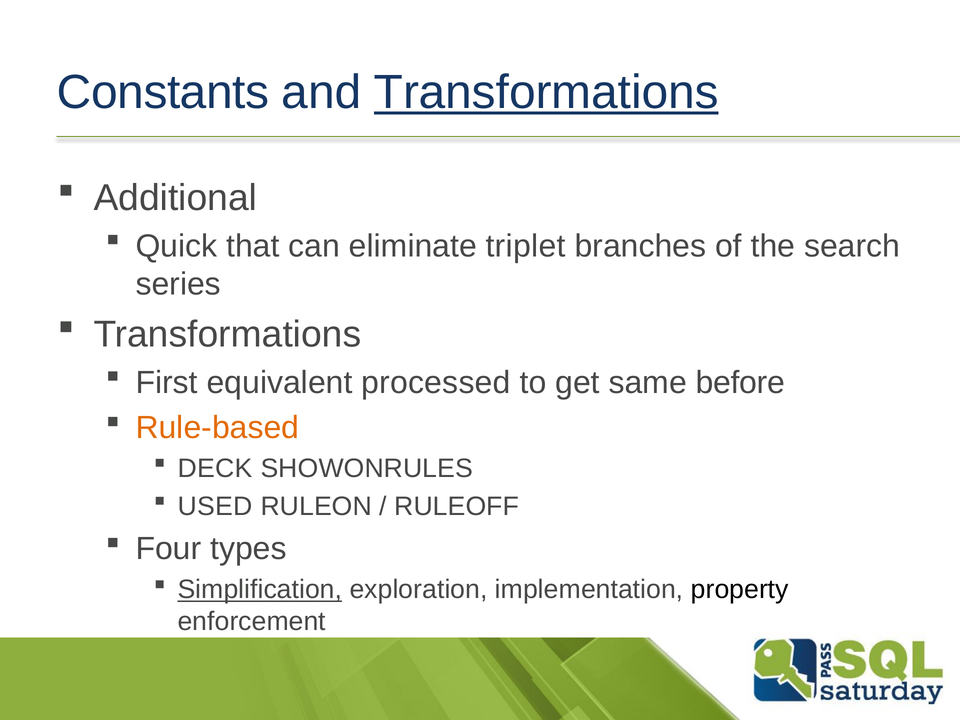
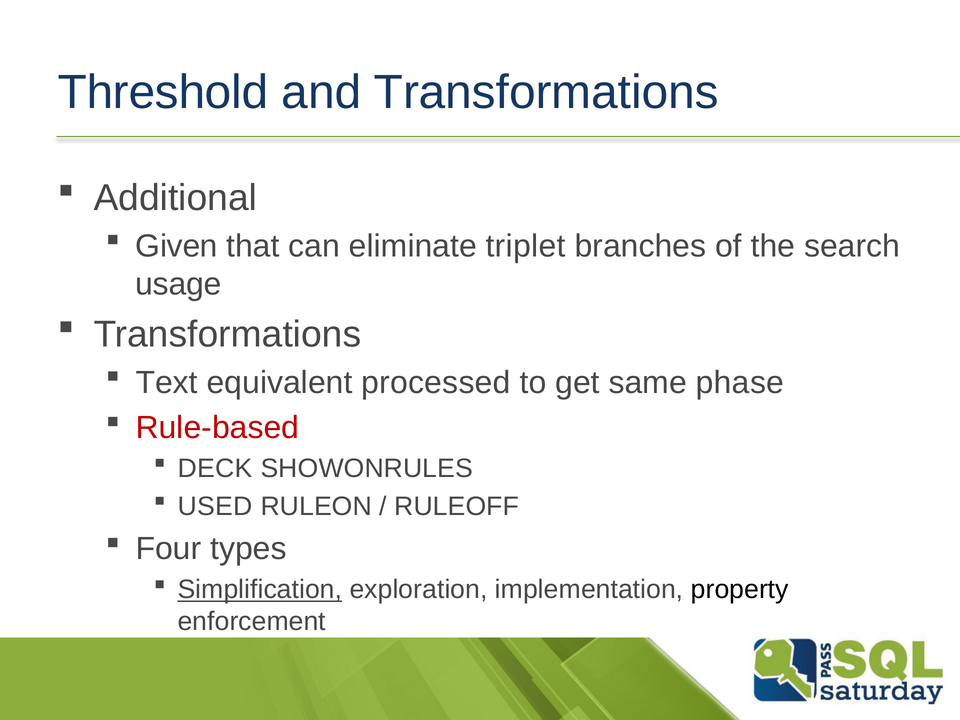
Constants: Constants -> Threshold (163, 92)
Transformations underline: present -> none (546, 92)
Quick: Quick -> Given (177, 246)
series: series -> usage (178, 284)
First: First -> Text (167, 383)
before: before -> phase (740, 383)
Rule-based colour: orange -> red (217, 428)
